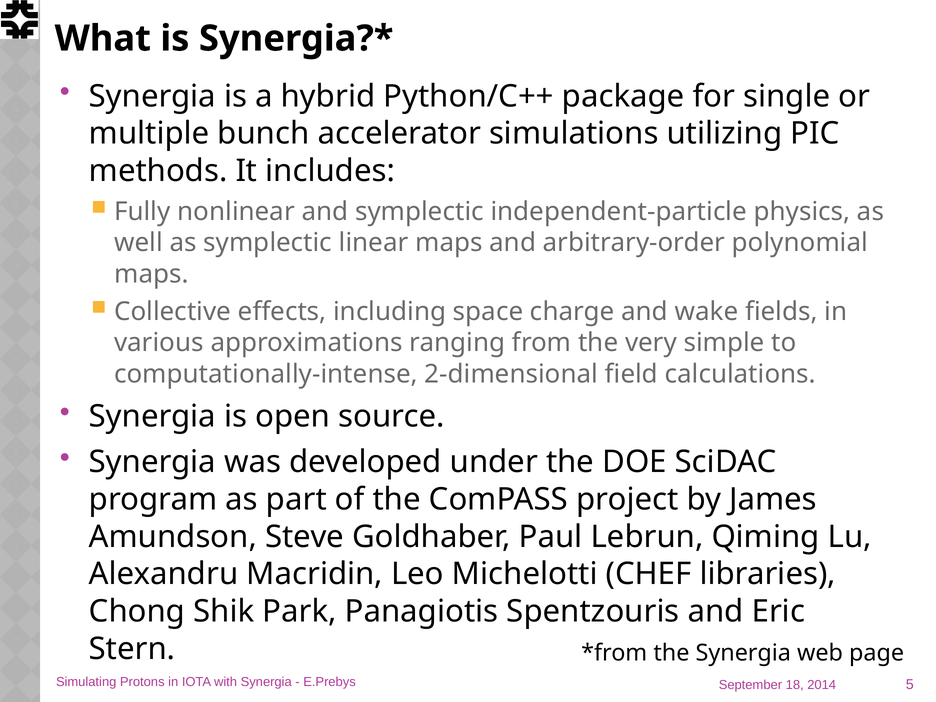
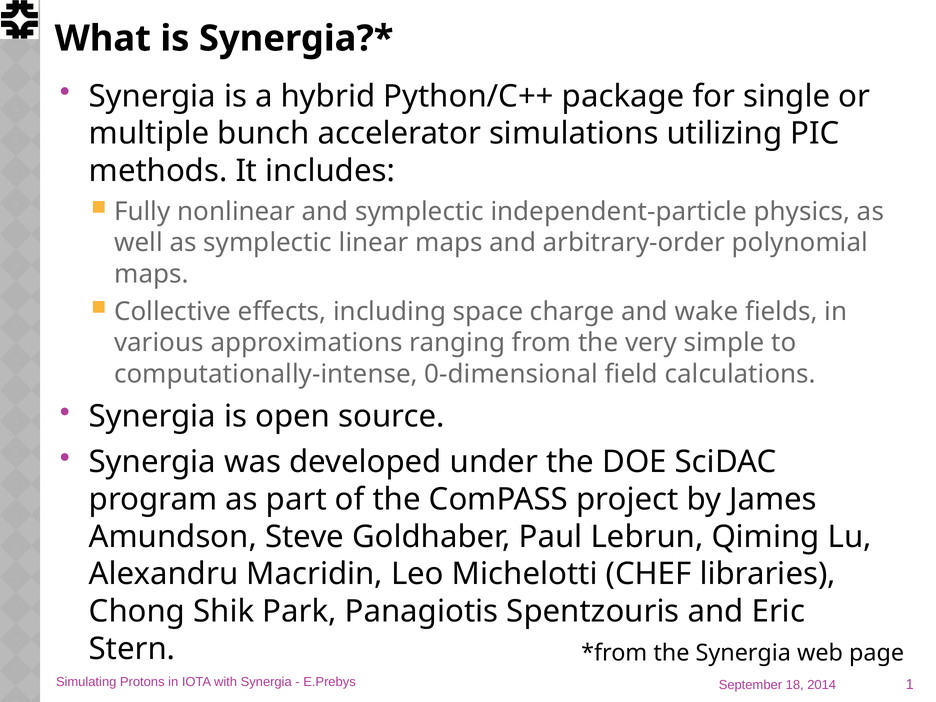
2-dimensional: 2-dimensional -> 0-dimensional (511, 374)
5: 5 -> 1 (910, 685)
